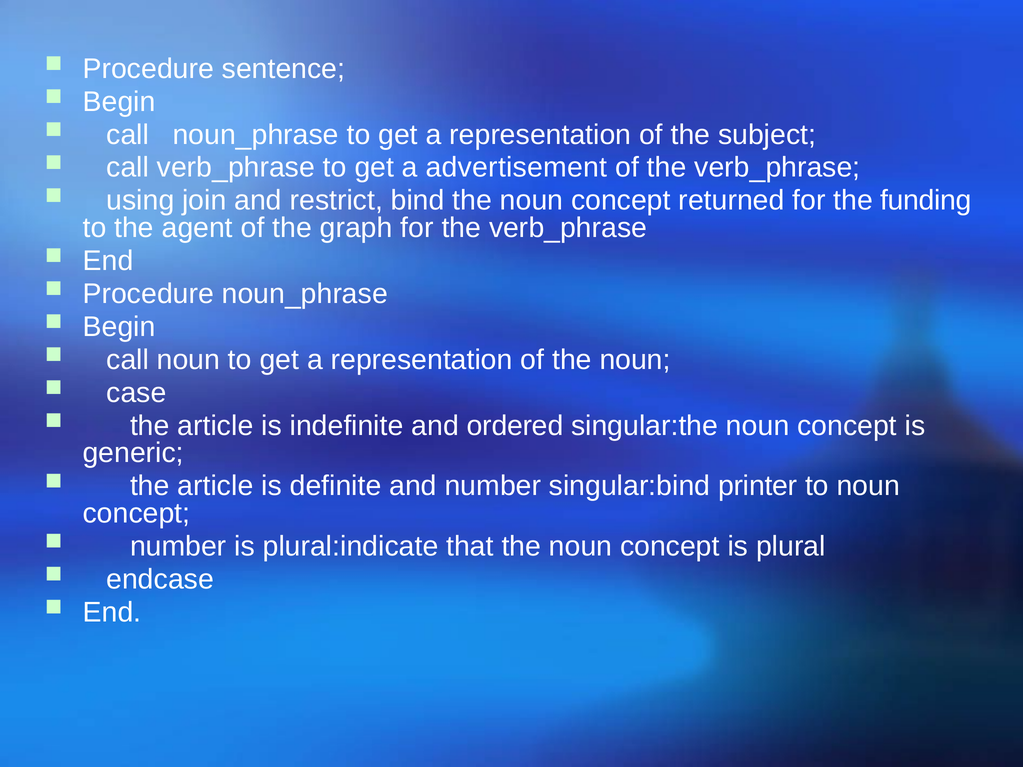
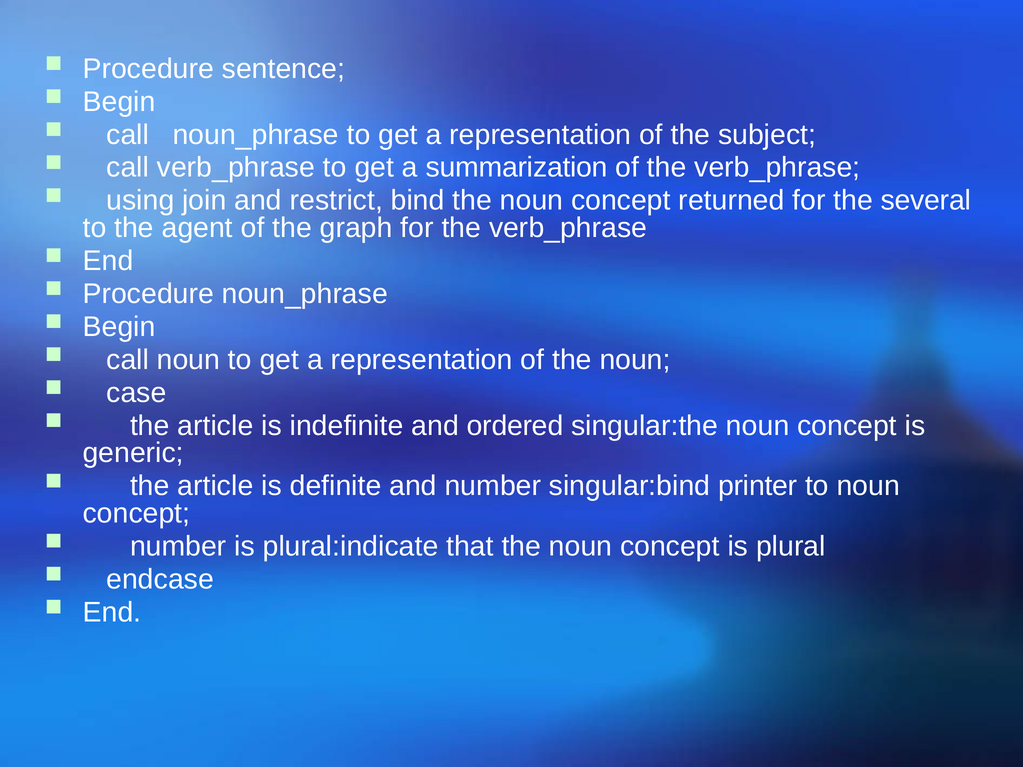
advertisement: advertisement -> summarization (517, 168)
funding: funding -> several (926, 201)
